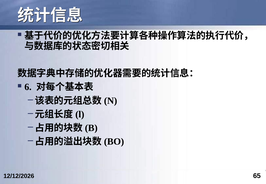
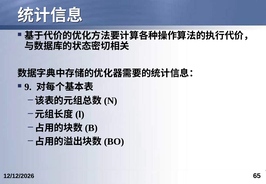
6: 6 -> 9 (28, 87)
